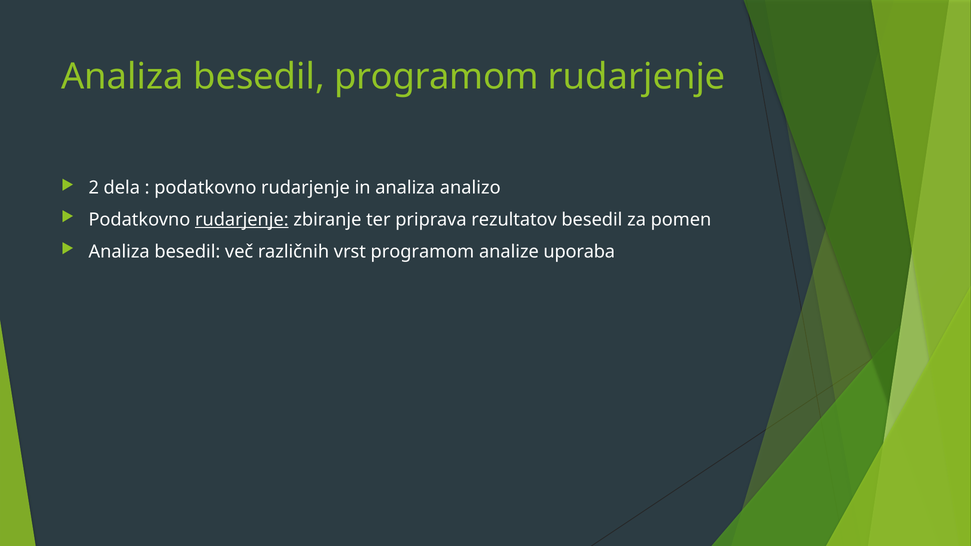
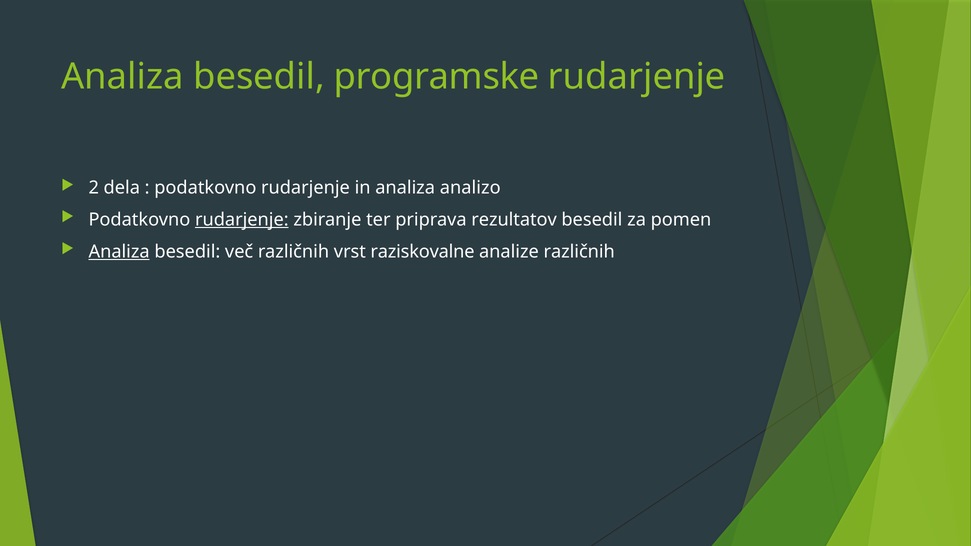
besedil programom: programom -> programske (436, 77)
Analiza underline: none -> present (119, 252)
vrst programom: programom -> raziskovalne (423, 252)
analize uporaba: uporaba -> različnih (579, 252)
